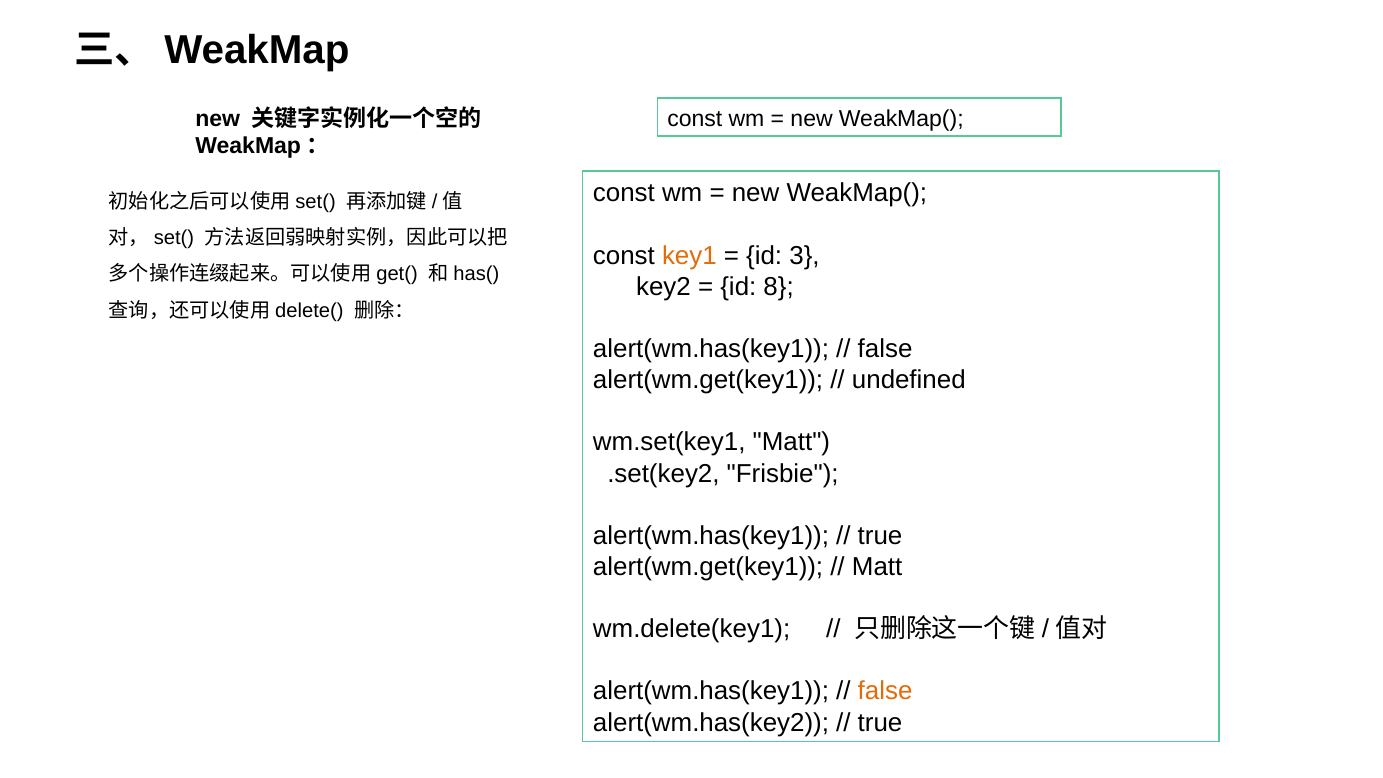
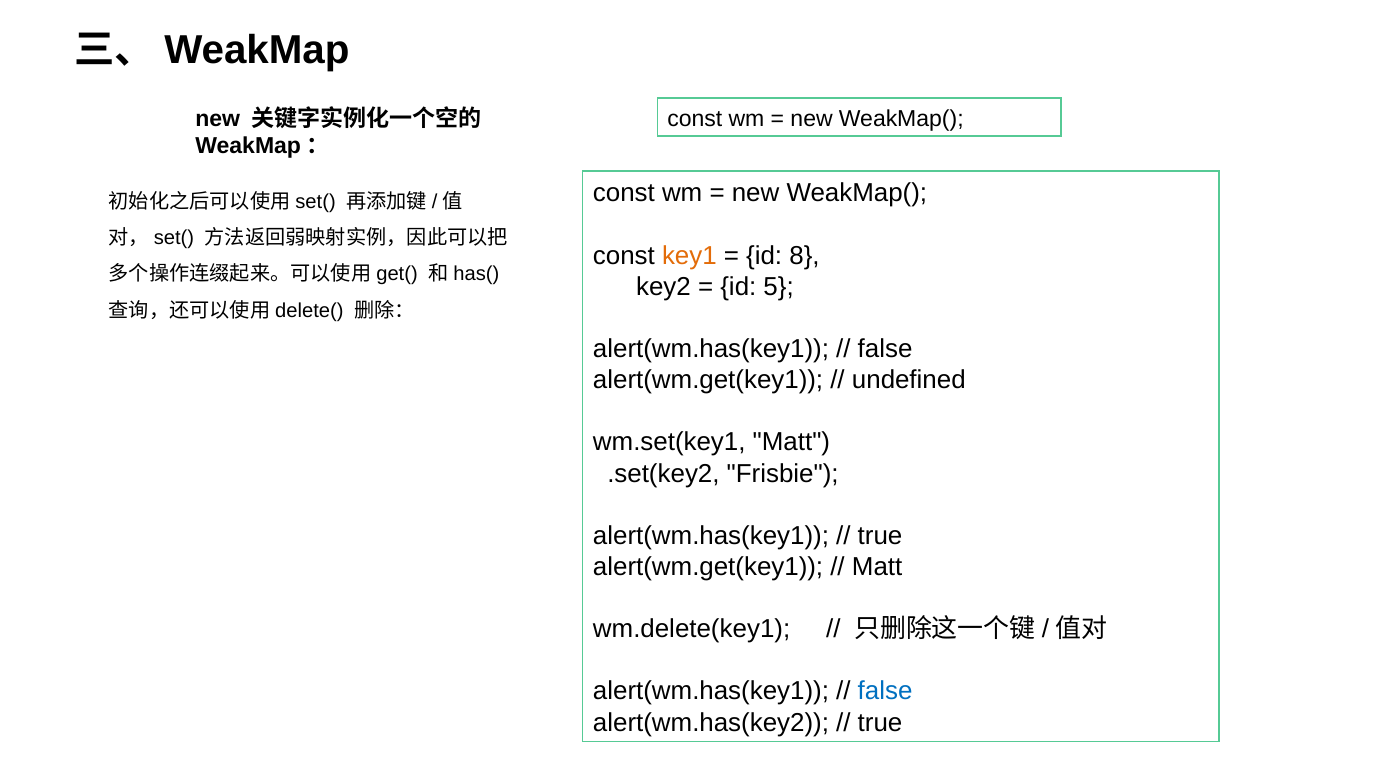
3: 3 -> 8 (805, 256)
8: 8 -> 5 (779, 287)
false colour: orange -> blue (885, 691)
